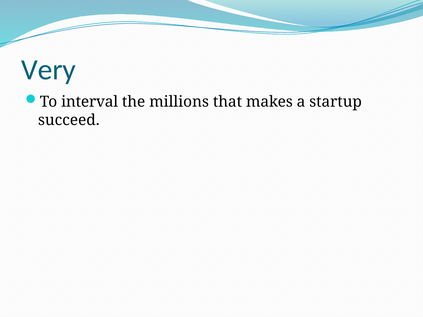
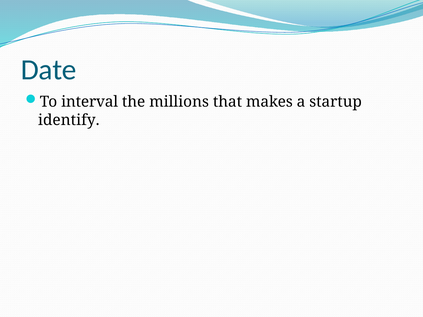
Very: Very -> Date (49, 70)
succeed: succeed -> identify (69, 120)
